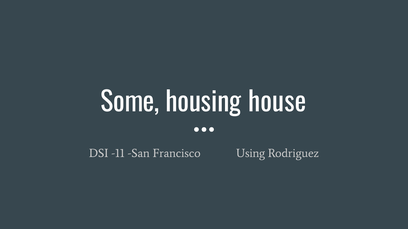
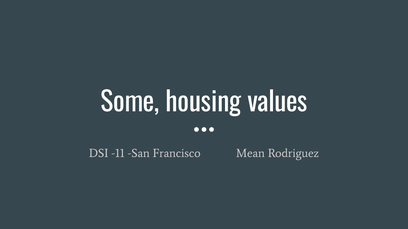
house: house -> values (277, 103)
Using: Using -> Mean (250, 154)
